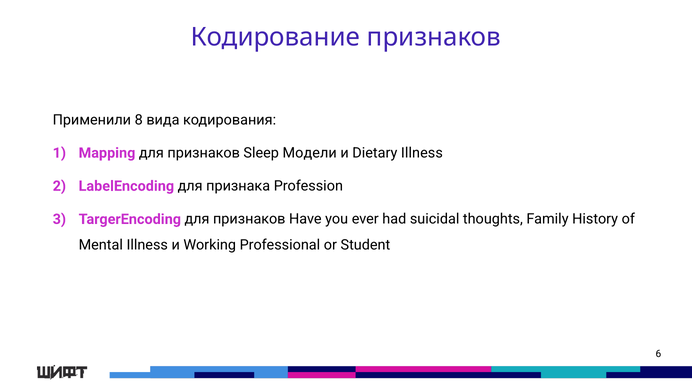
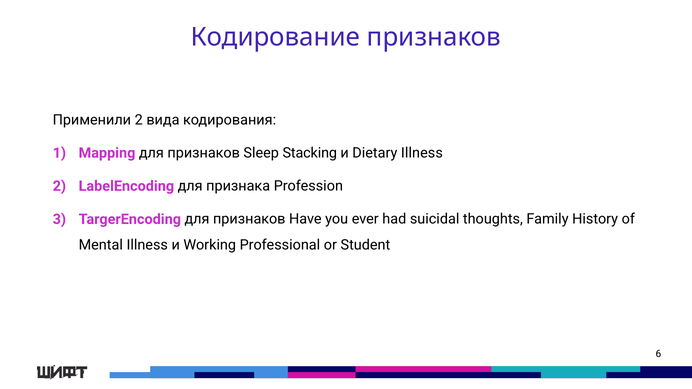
Применили 8: 8 -> 2 (139, 120)
Модели: Модели -> Stacking (310, 153)
